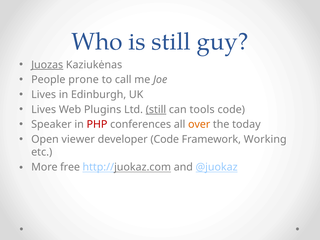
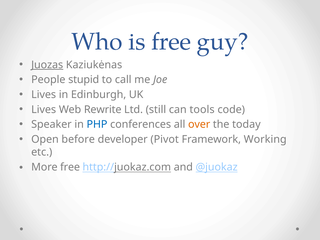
is still: still -> free (171, 42)
prone: prone -> stupid (84, 80)
Plugins: Plugins -> Rewrite (103, 110)
still underline: present -> none (156, 110)
PHP colour: red -> blue (97, 124)
viewer: viewer -> before (78, 139)
developer Code: Code -> Pivot (165, 139)
